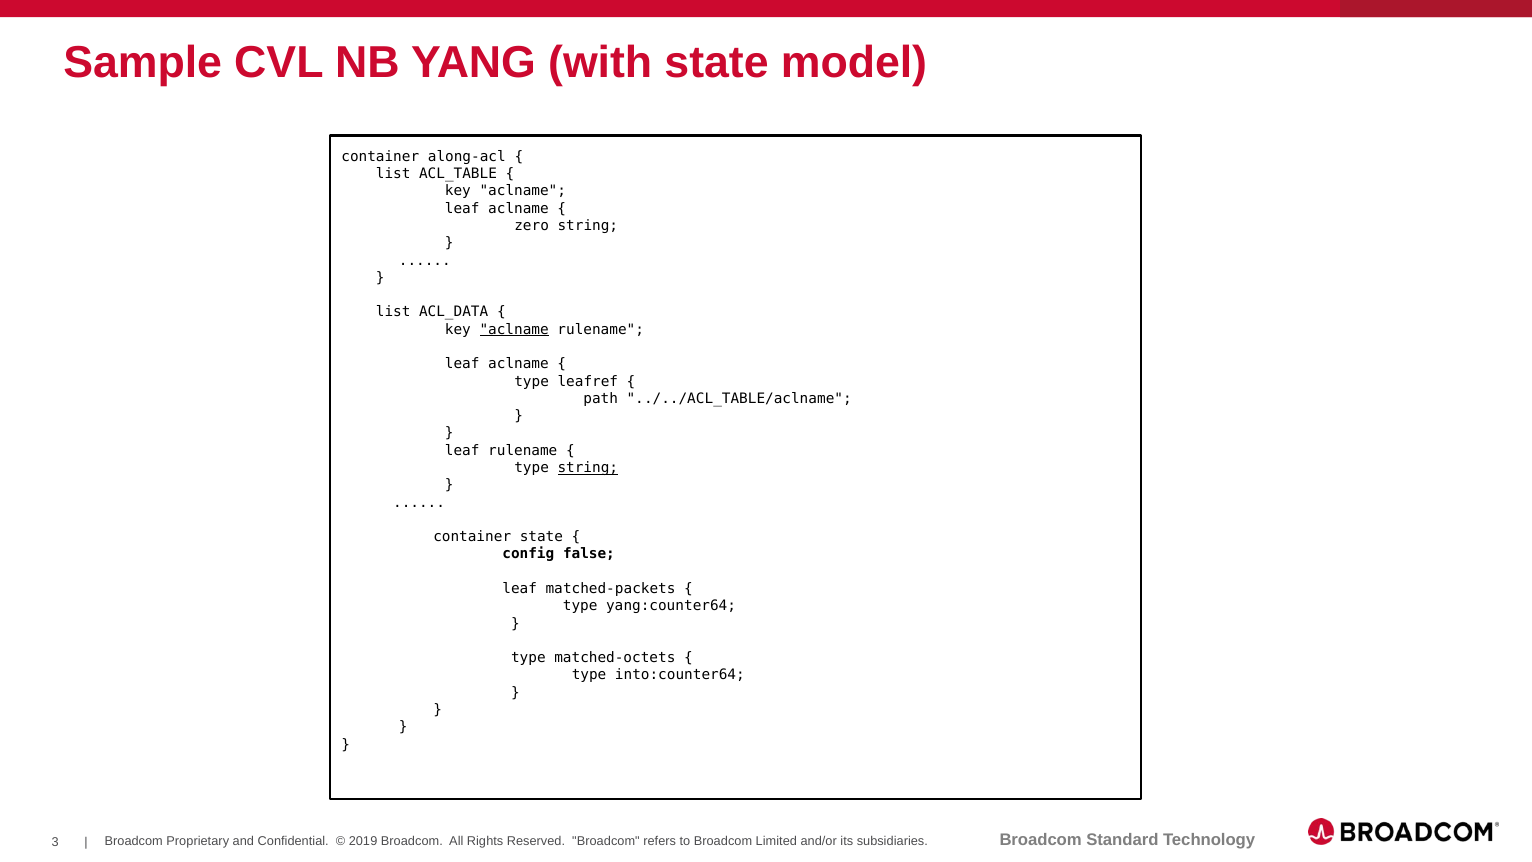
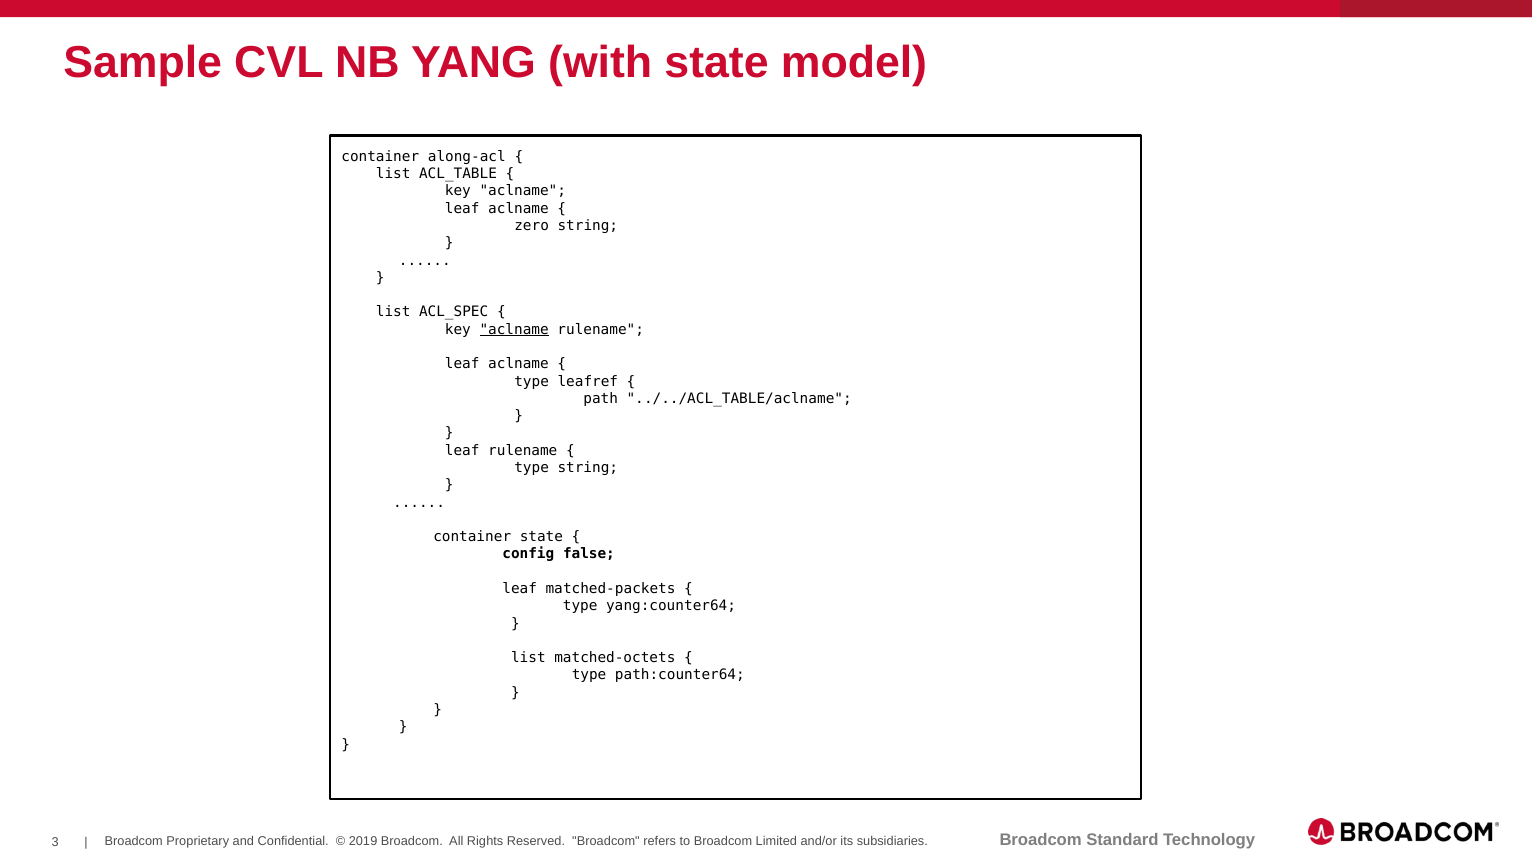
ACL_DATA: ACL_DATA -> ACL_SPEC (454, 312)
string underline: present -> none (588, 468)
type: type -> list (528, 658)
into:counter64: into:counter64 -> path:counter64 (680, 675)
